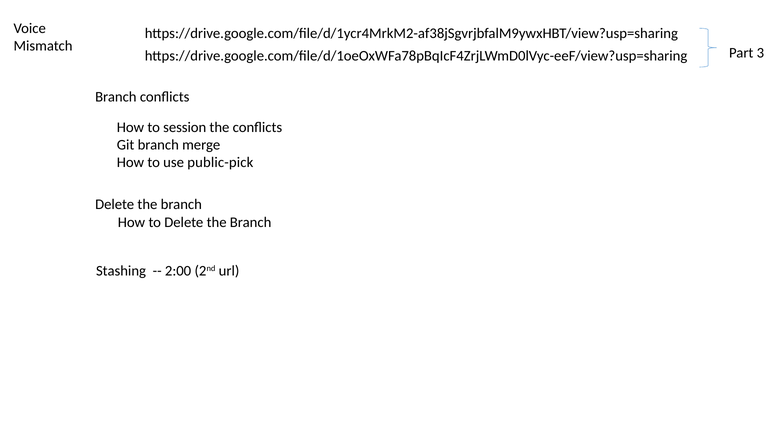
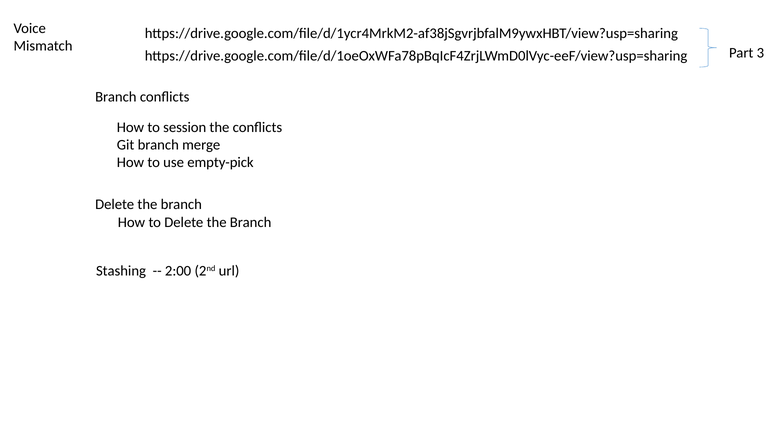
public-pick: public-pick -> empty-pick (220, 163)
